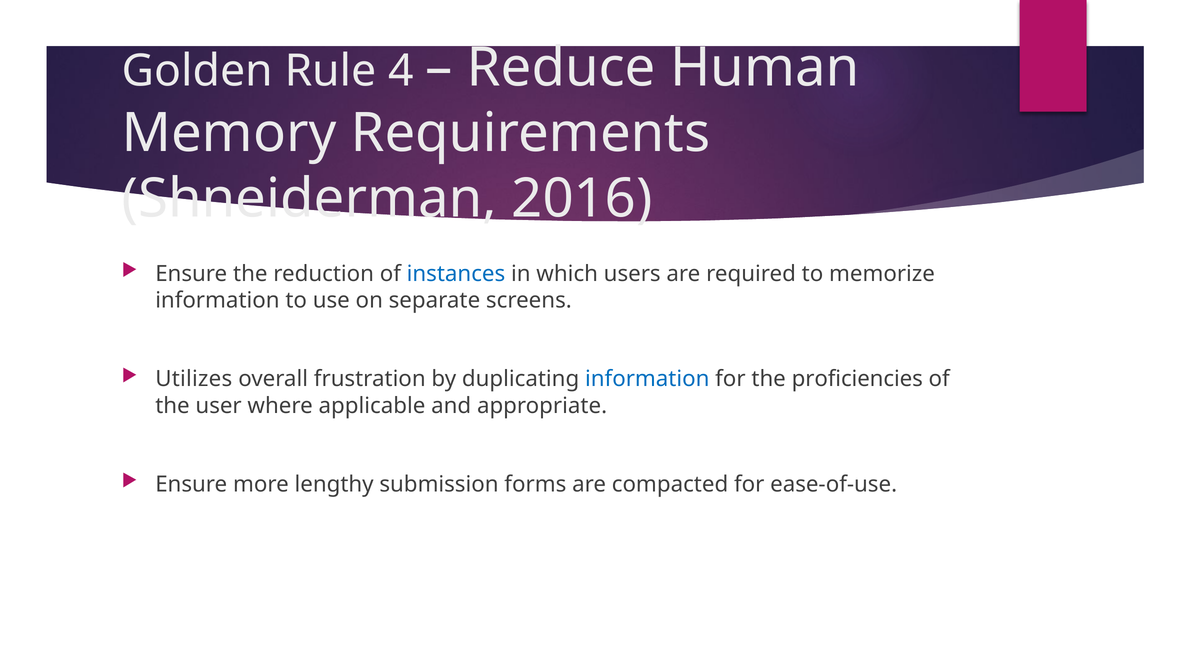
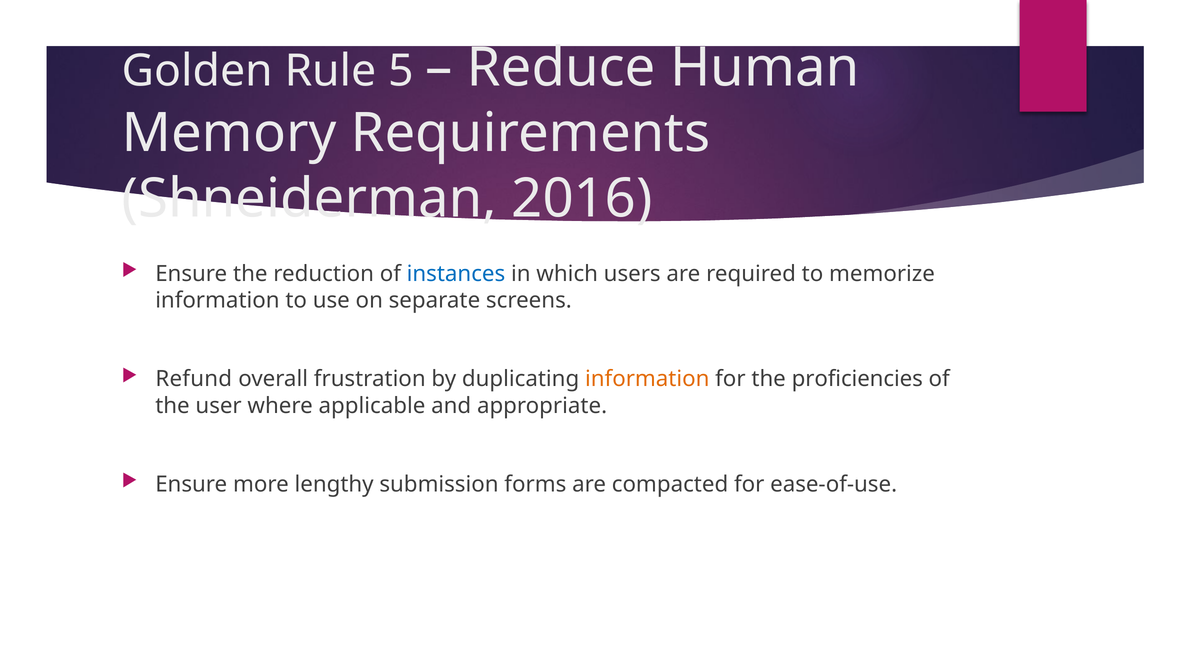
4: 4 -> 5 (401, 71)
Utilizes: Utilizes -> Refund (194, 379)
information colour: blue -> orange (647, 379)
